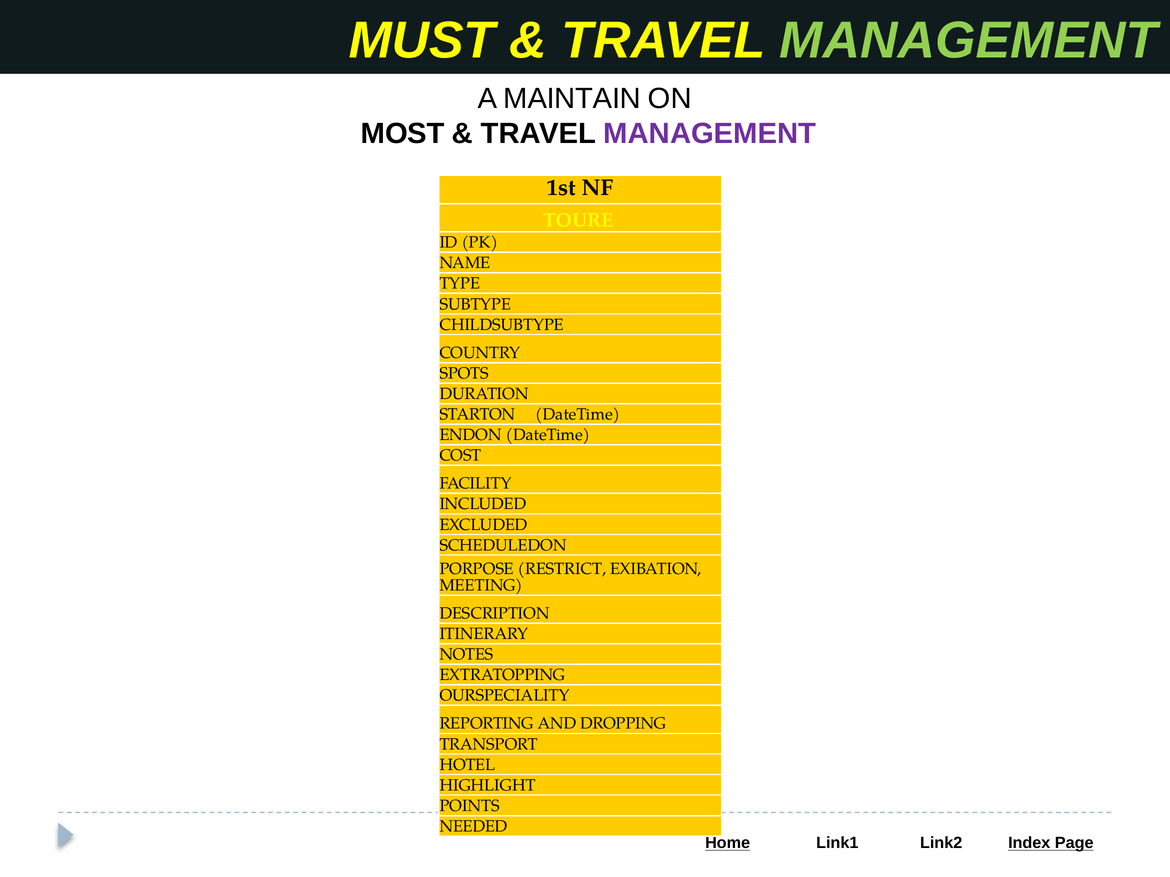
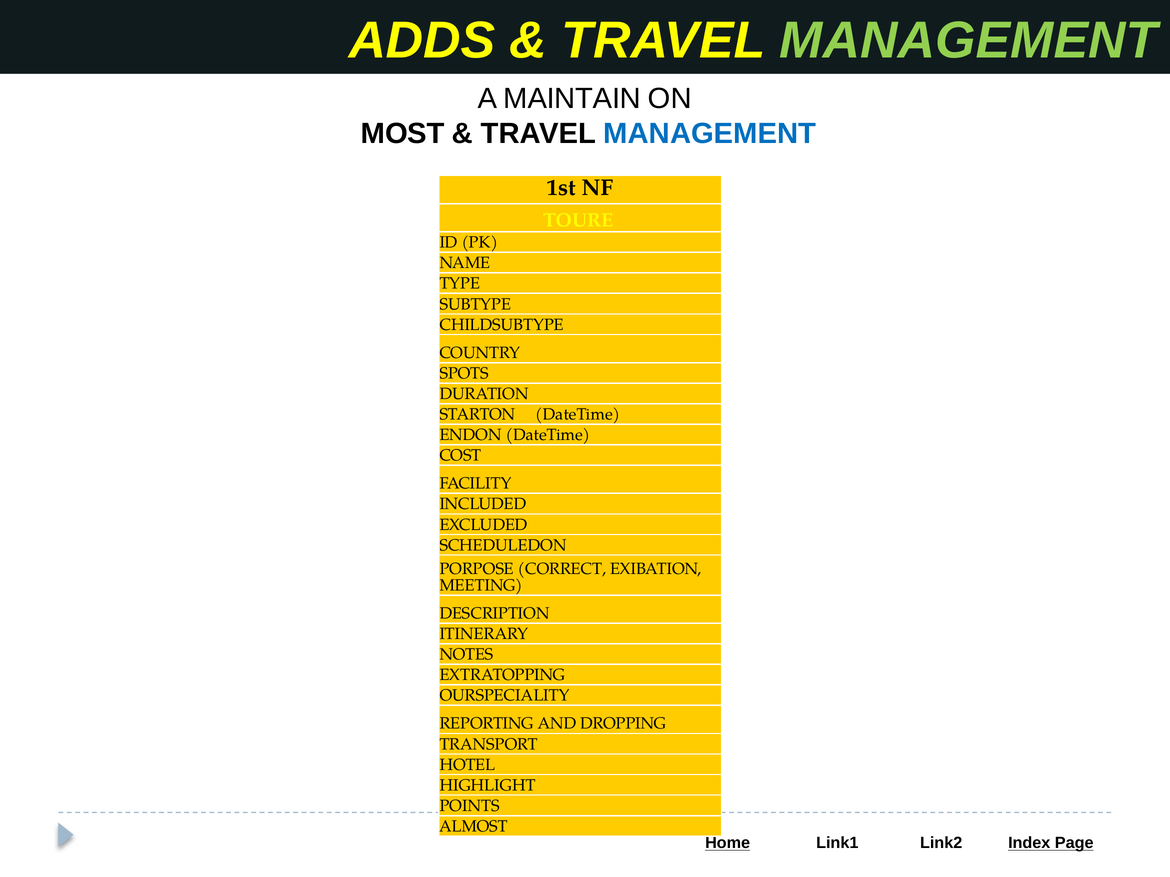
MUST: MUST -> ADDS (422, 41)
MANAGEMENT colour: purple -> blue (710, 134)
RESTRICT: RESTRICT -> CORRECT (562, 569)
NEEDED: NEEDED -> ALMOST (474, 827)
